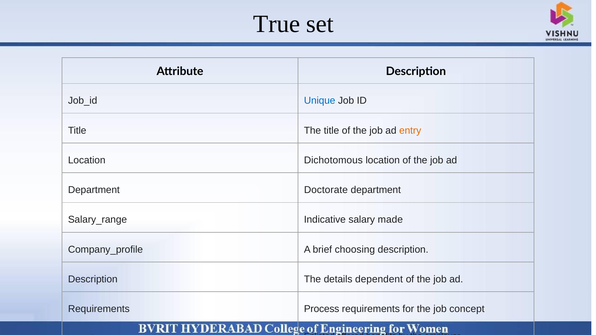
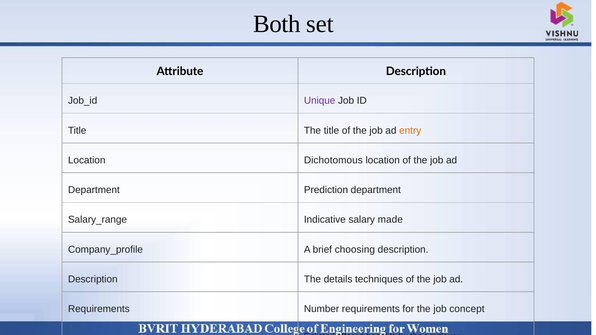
True: True -> Both (277, 24)
Unique colour: blue -> purple (320, 101)
Doctorate: Doctorate -> Prediction (326, 190)
dependent: dependent -> techniques (379, 279)
Process: Process -> Number (322, 309)
